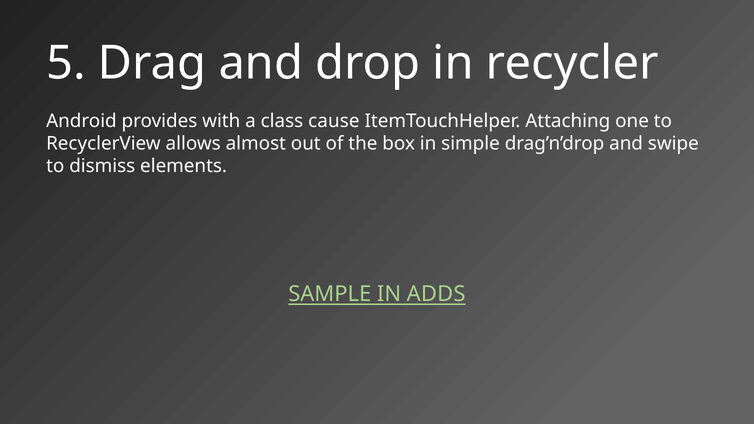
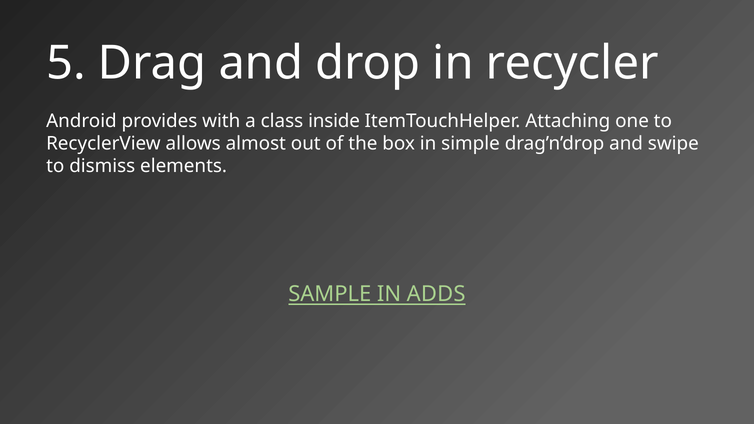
cause: cause -> inside (334, 121)
